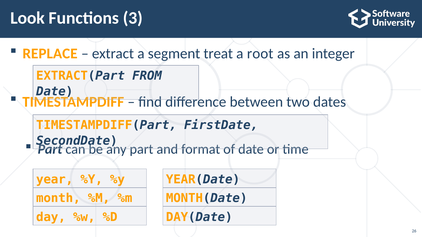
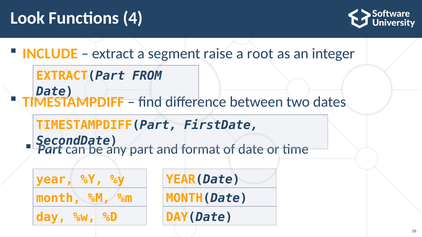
3: 3 -> 4 (133, 18)
REPLACE: REPLACE -> INCLUDE (50, 54)
treat: treat -> raise (218, 54)
